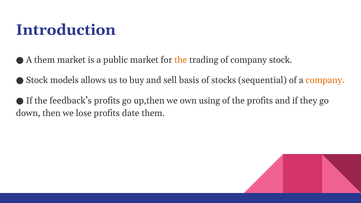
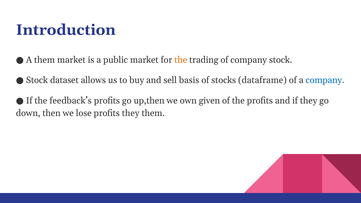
models: models -> dataset (64, 80)
sequential: sequential -> dataframe (262, 80)
company colour: orange -> blue (325, 80)
using: using -> given (209, 101)
profits date: date -> they (131, 113)
